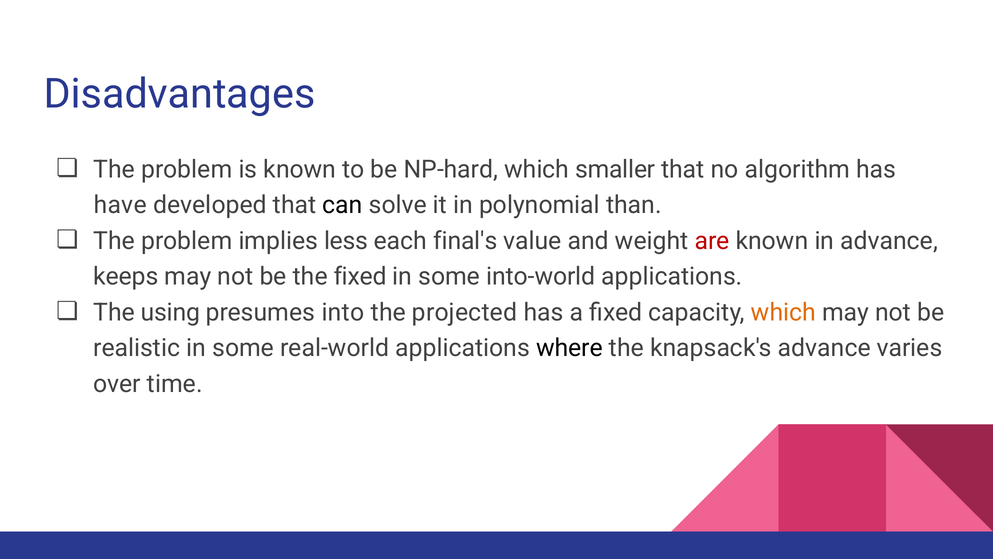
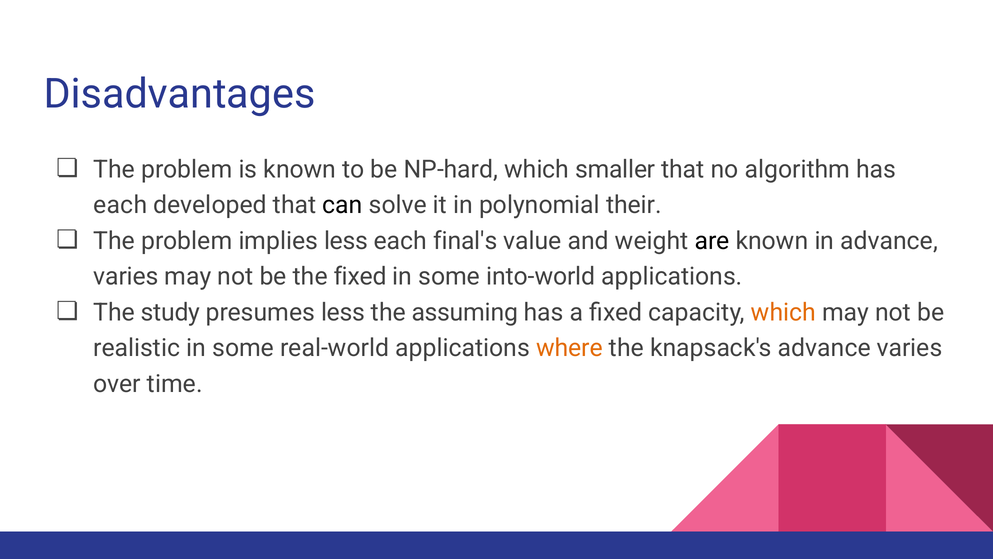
have: have -> each (120, 205)
than: than -> their (634, 205)
are colour: red -> black (712, 241)
keeps: keeps -> varies (126, 276)
using: using -> study (170, 312)
presumes into: into -> less (343, 312)
projected: projected -> assuming (465, 312)
where colour: black -> orange (569, 348)
